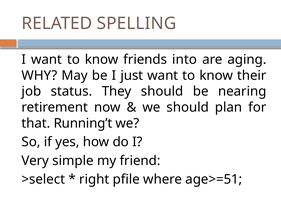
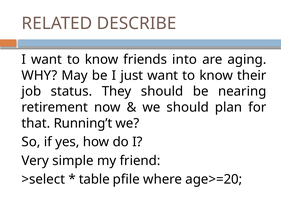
SPELLING: SPELLING -> DESCRIBE (137, 23)
right: right -> table (94, 179)
age>=51: age>=51 -> age>=20 (214, 179)
